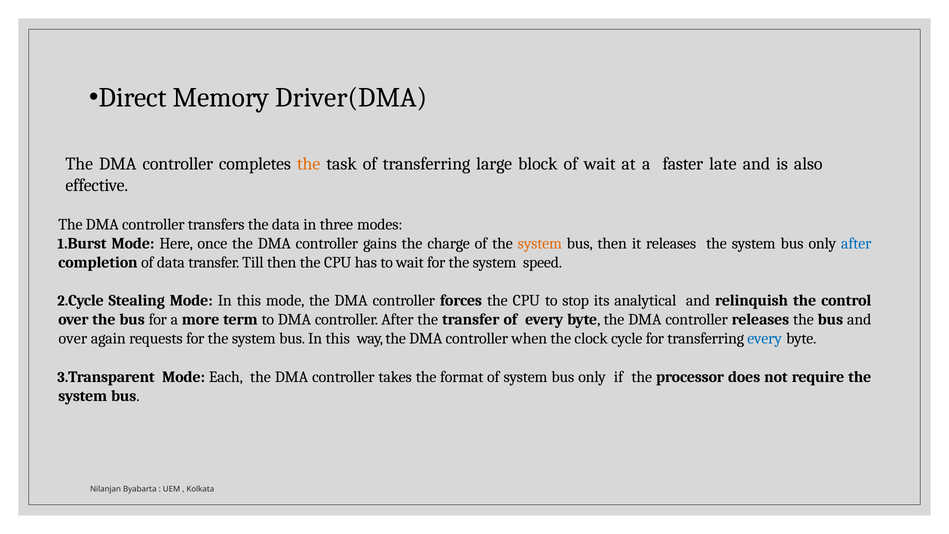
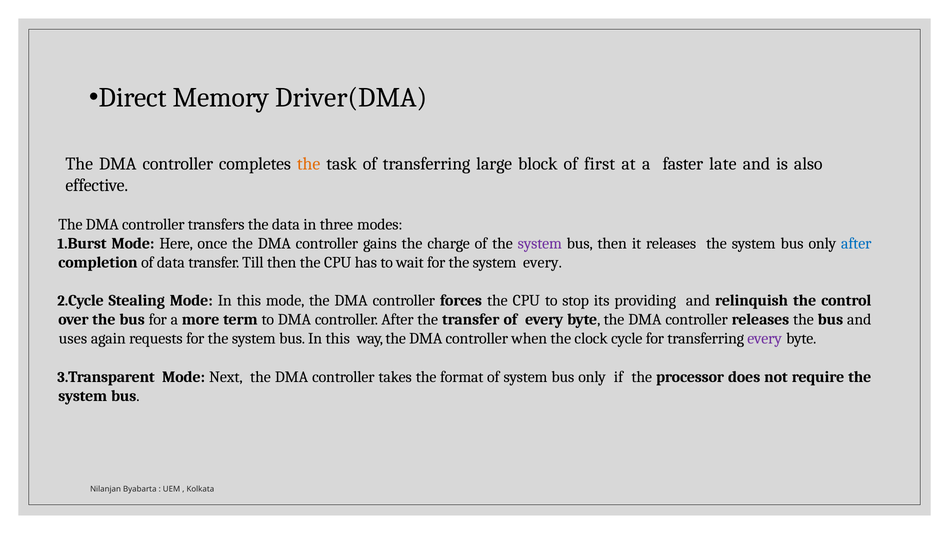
of wait: wait -> first (600, 164)
system colour: orange -> purple (540, 243)
system speed: speed -> every (542, 262)
analytical: analytical -> providing (645, 301)
over: over -> uses (73, 339)
every colour: blue -> purple (765, 339)
Each: Each -> Next (226, 377)
